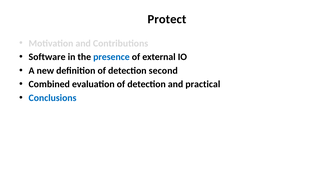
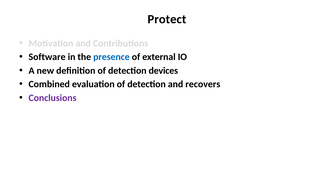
second: second -> devices (163, 71)
practical: practical -> recovers (203, 84)
Conclusions colour: blue -> purple (53, 98)
